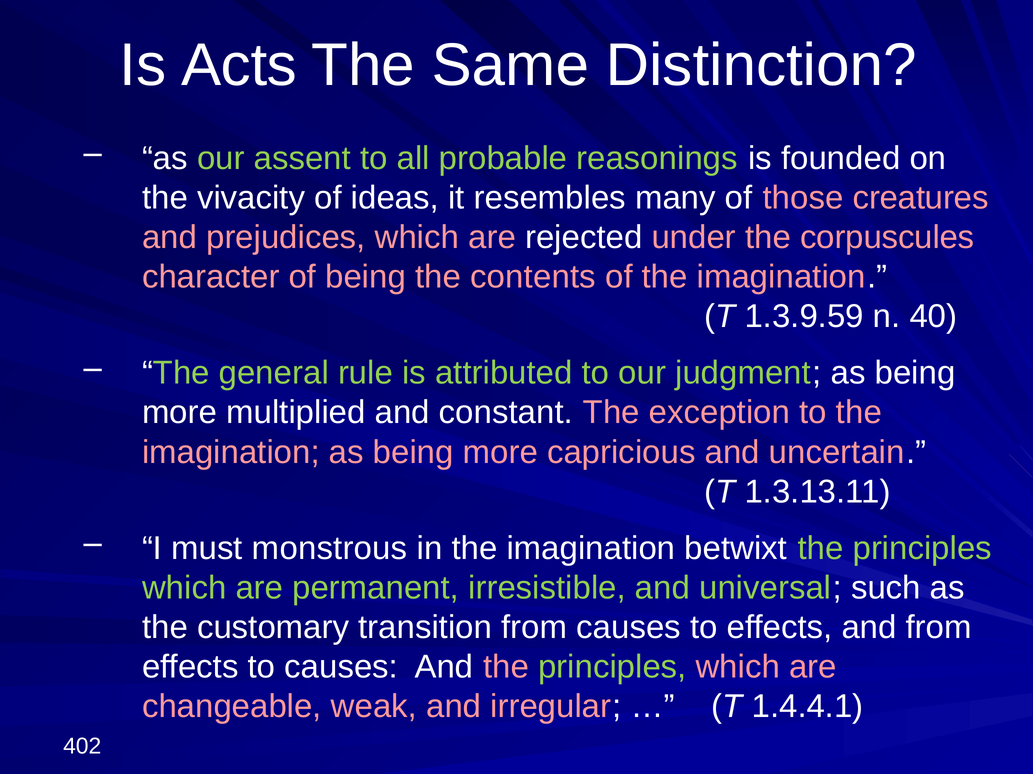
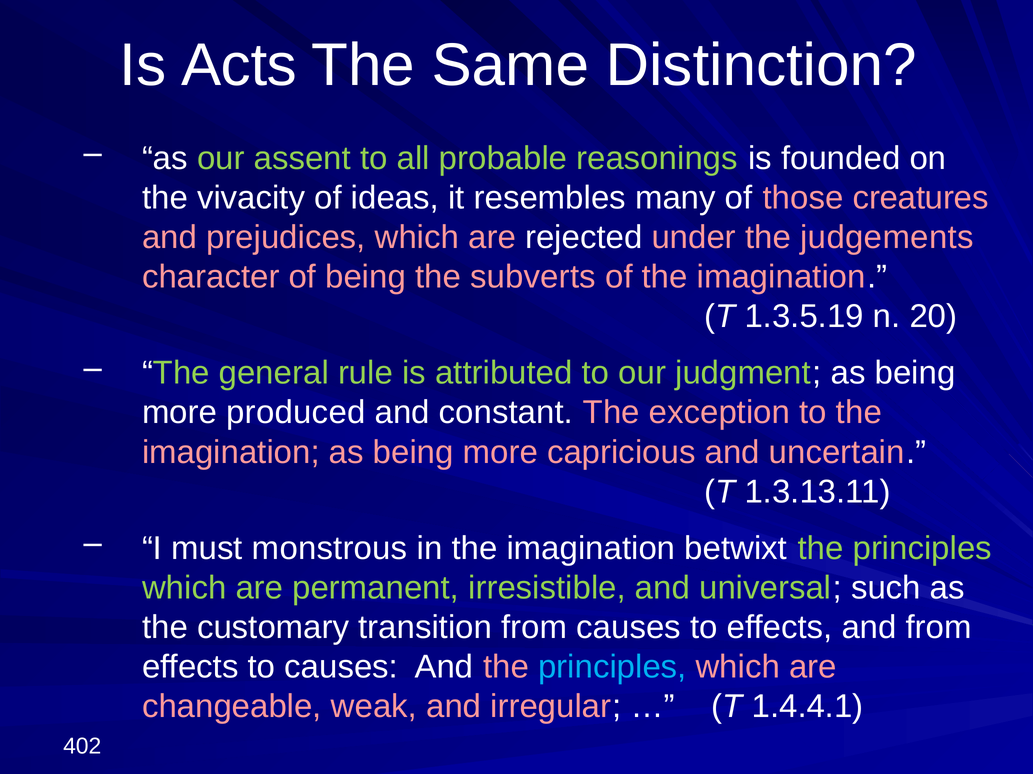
corpuscules: corpuscules -> judgements (887, 238)
contents: contents -> subverts (533, 277)
1.3.9.59: 1.3.9.59 -> 1.3.5.19 (804, 317)
40: 40 -> 20 (933, 317)
multiplied: multiplied -> produced (296, 413)
principles colour: light green -> light blue (612, 668)
